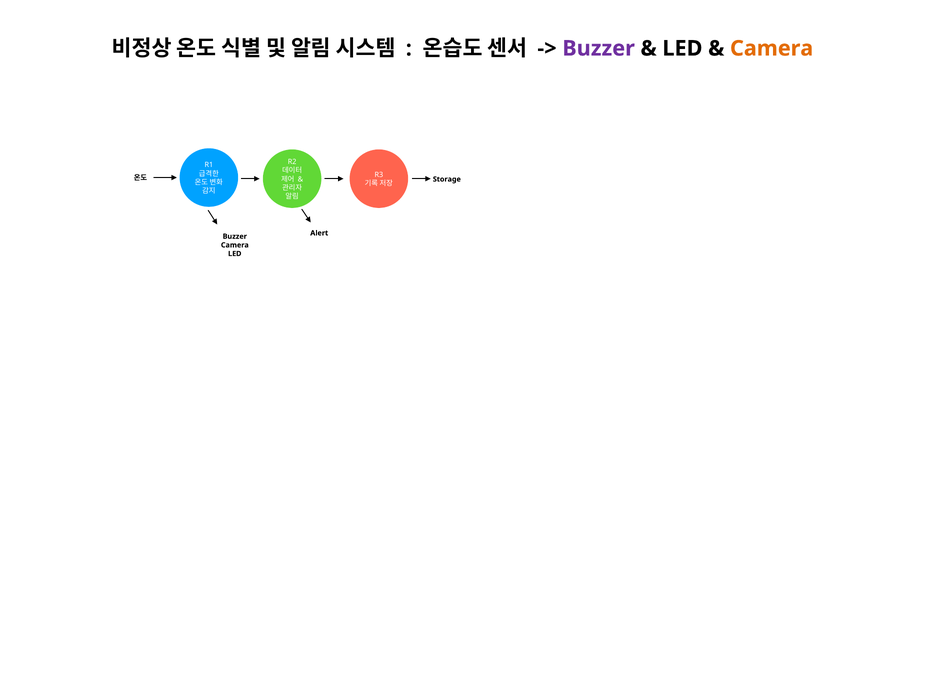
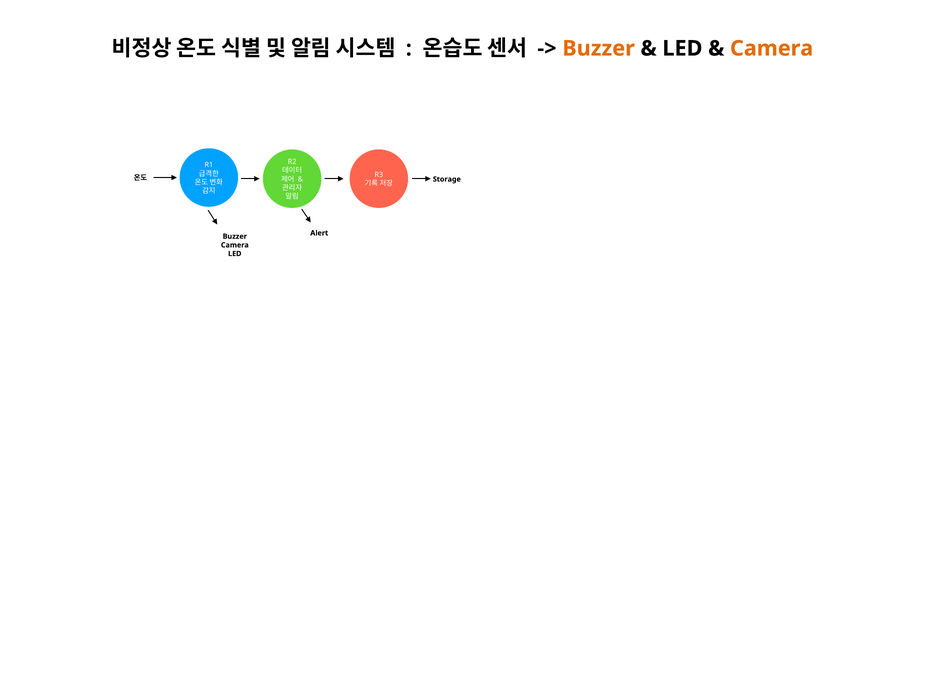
Buzzer colour: purple -> orange (599, 48)
